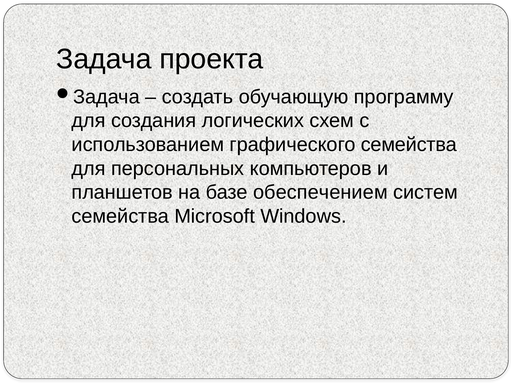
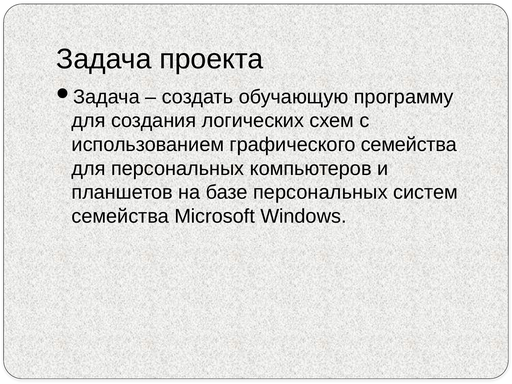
базе обеспечением: обеспечением -> персональных (320, 192)
